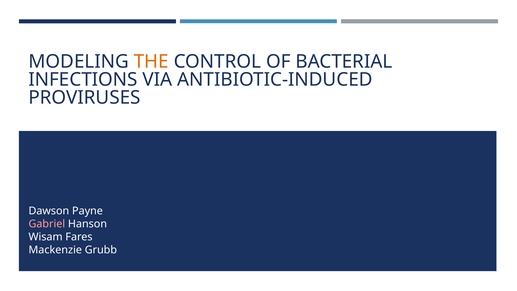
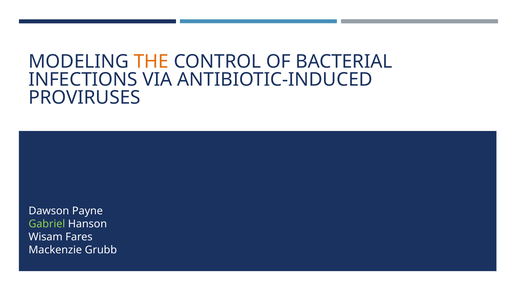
Gabriel colour: pink -> light green (47, 224)
